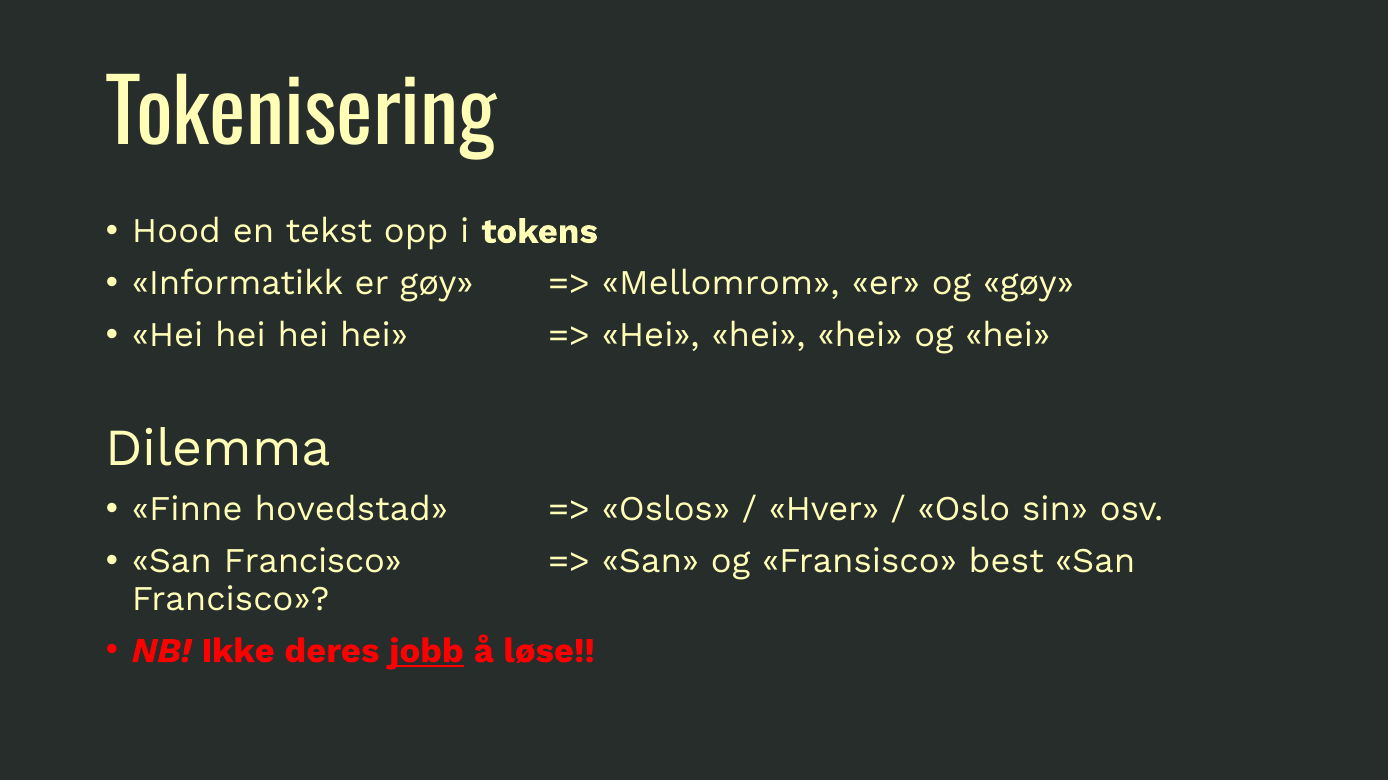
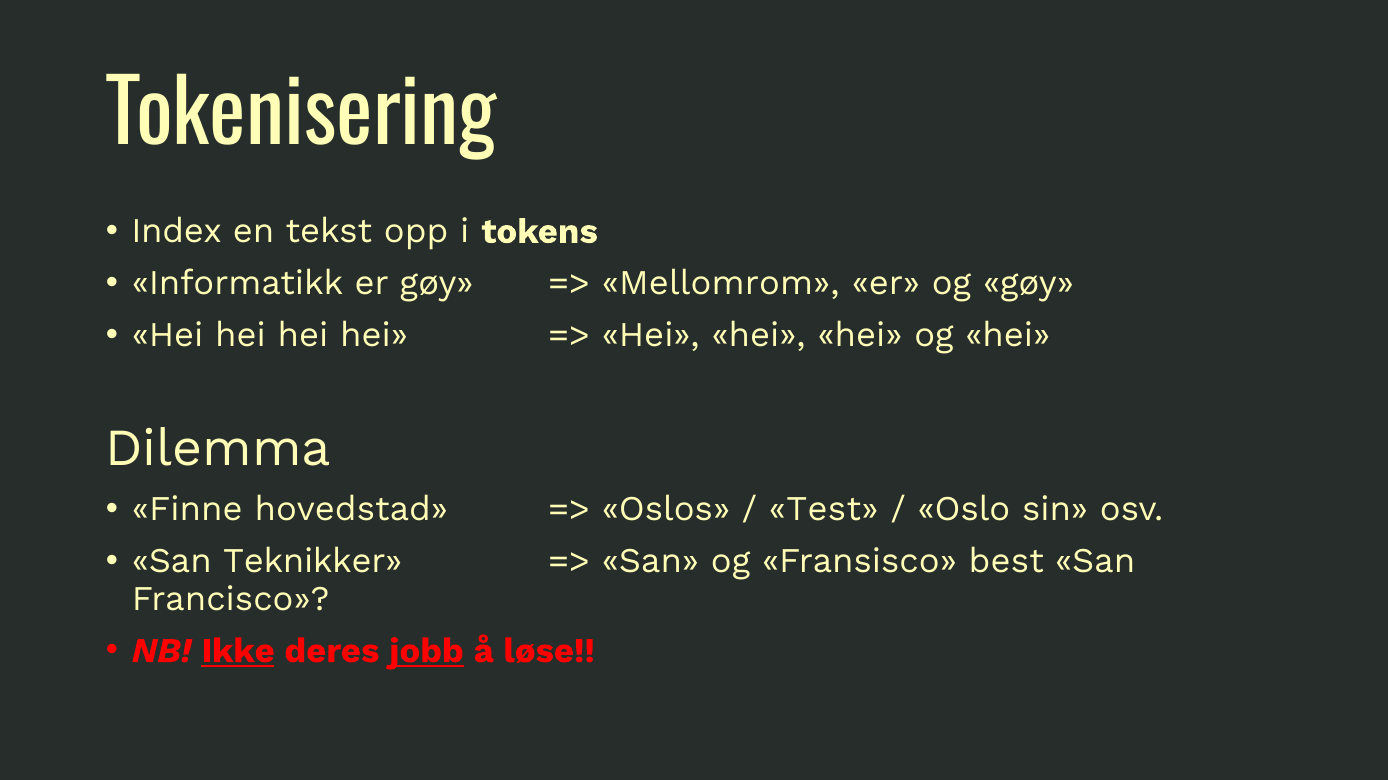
Hood: Hood -> Index (177, 232)
Hver: Hver -> Test (824, 510)
Francisco: Francisco -> Teknikker (313, 562)
Ikke underline: none -> present (238, 651)
